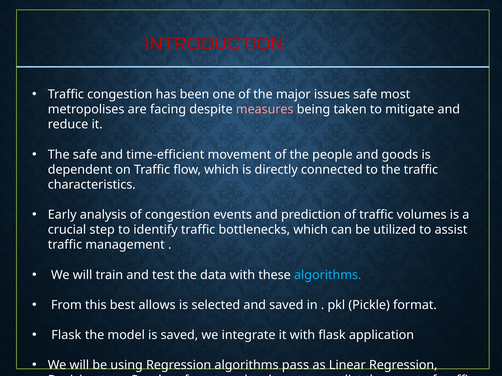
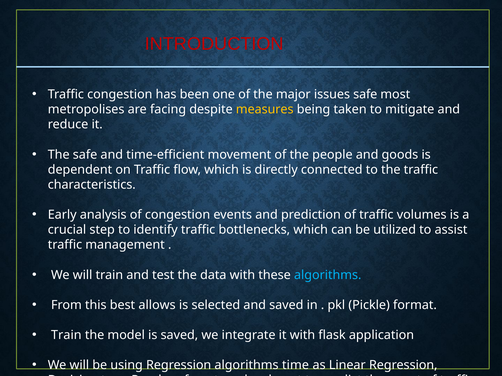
measures colour: pink -> yellow (265, 110)
Flask: Flask -> Train (66, 335)
pass: pass -> time (295, 366)
